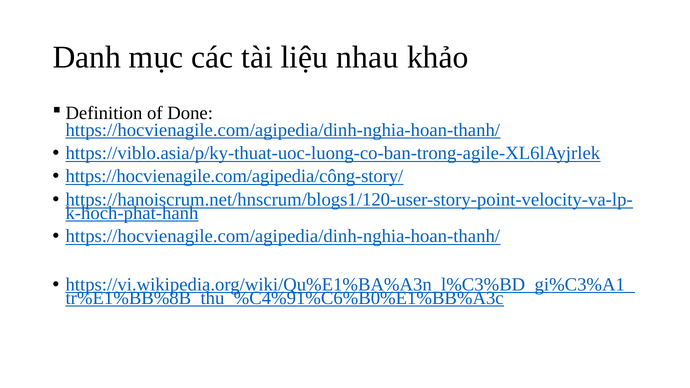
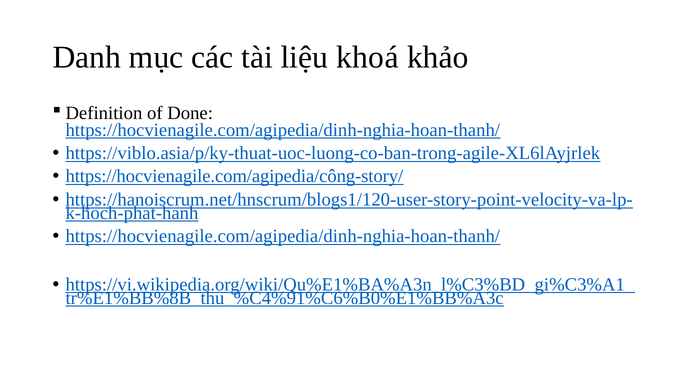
nhau: nhau -> khoá (367, 57)
